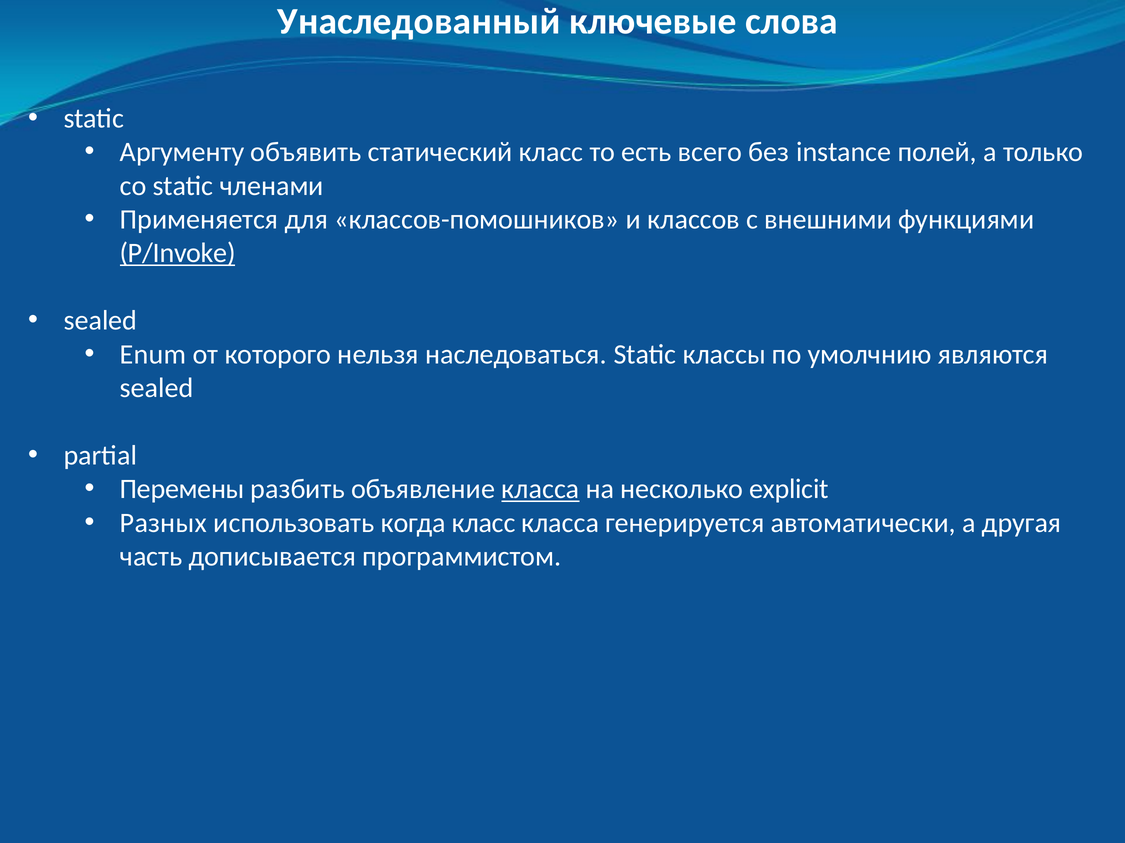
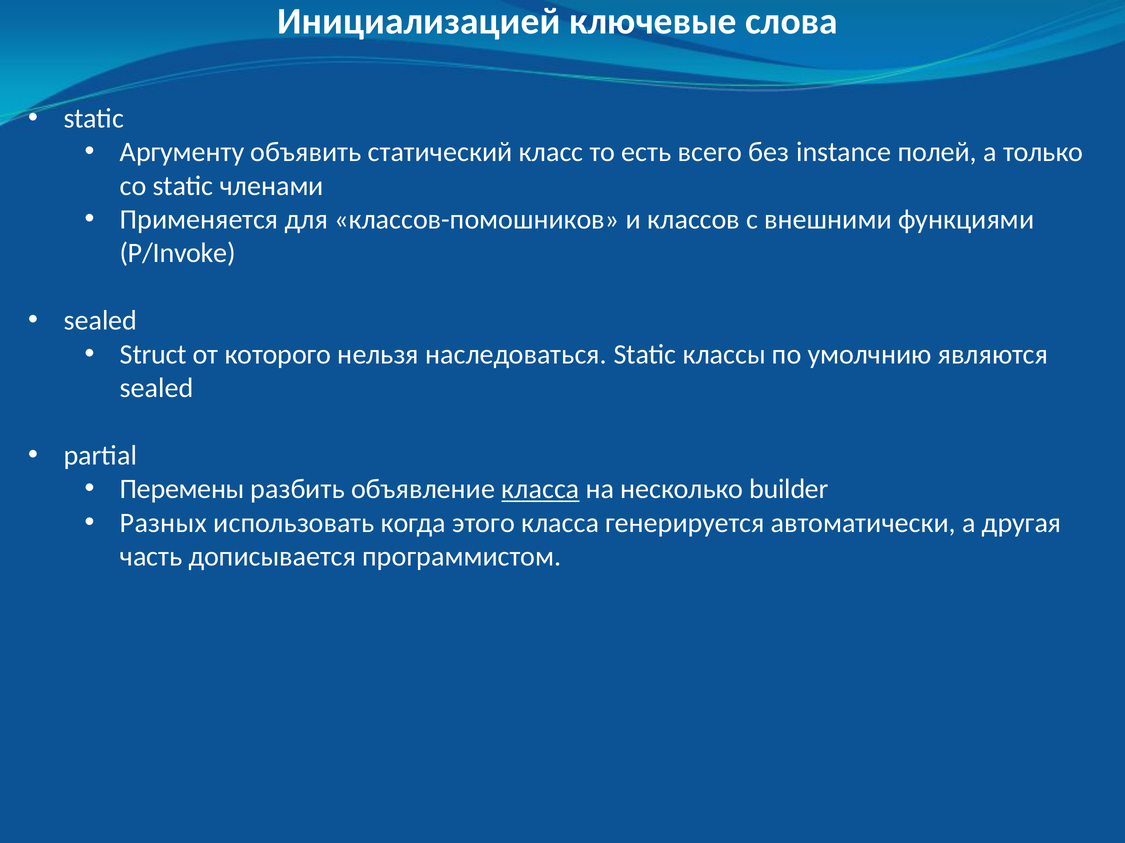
Унаследованный: Унаследованный -> Инициализацией (419, 22)
P/Invoke underline: present -> none (178, 253)
Enum: Enum -> Struct (153, 355)
explicit: explicit -> builder (789, 490)
когда класс: класс -> этого (484, 523)
